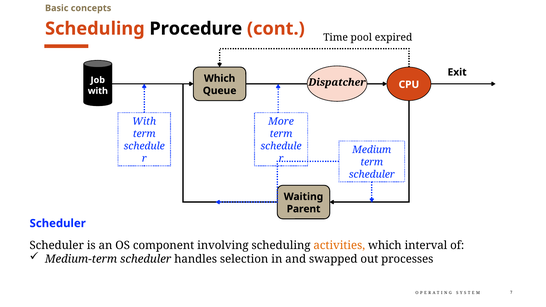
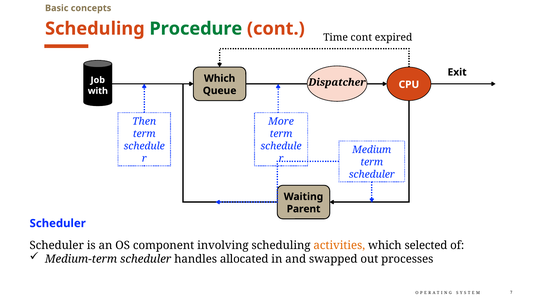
Procedure colour: black -> green (196, 29)
Time pool: pool -> cont (361, 37)
With: With -> Then (144, 122)
interval: interval -> selected (426, 245)
selection: selection -> allocated (244, 259)
